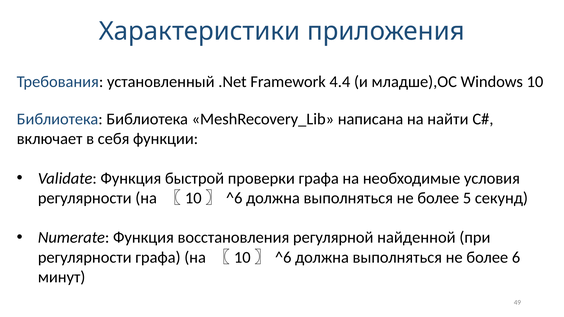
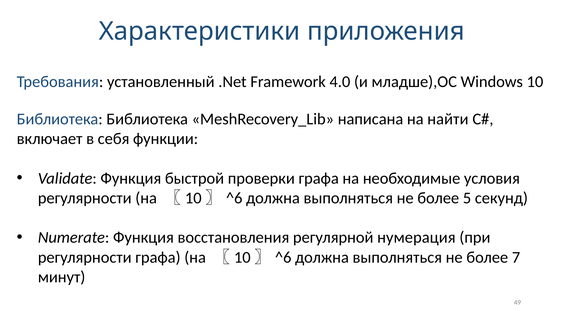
4.4: 4.4 -> 4.0 (340, 82)
найденной: найденной -> нумерация (416, 238)
6: 6 -> 7 (516, 257)
